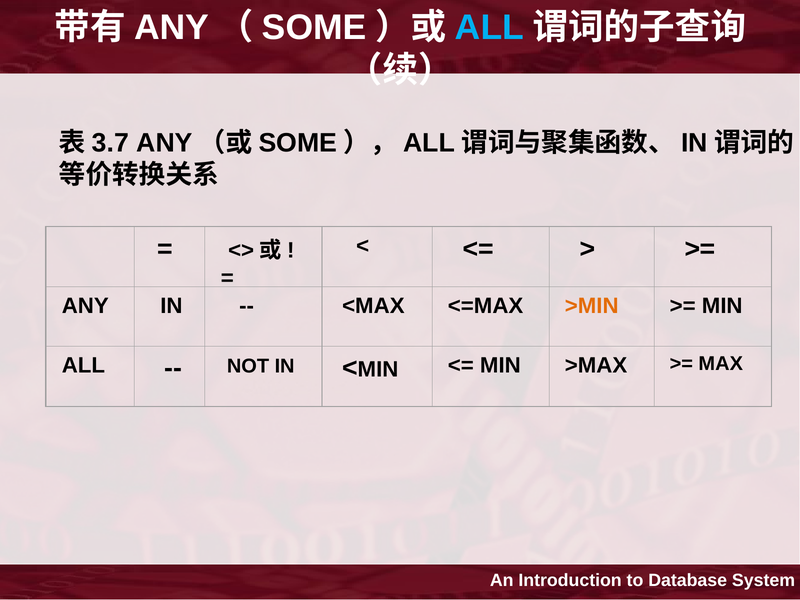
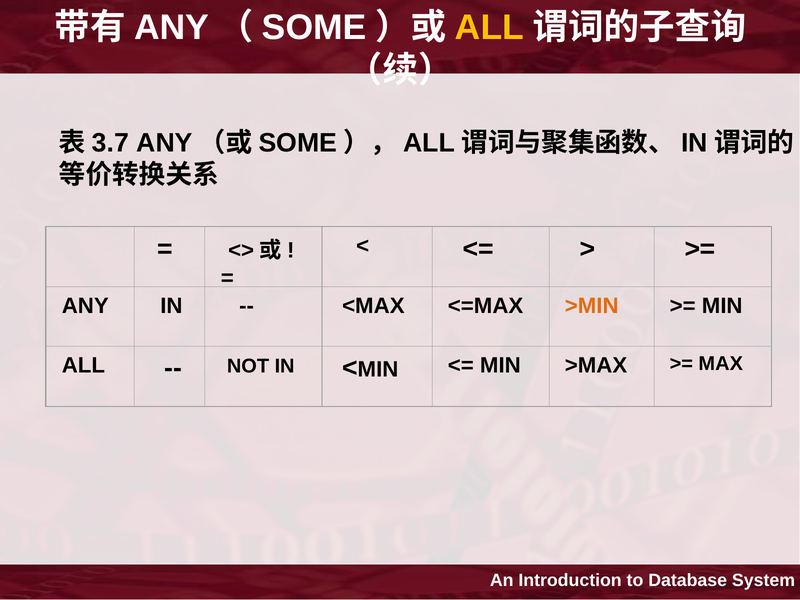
ALL colour: light blue -> yellow (489, 28)
